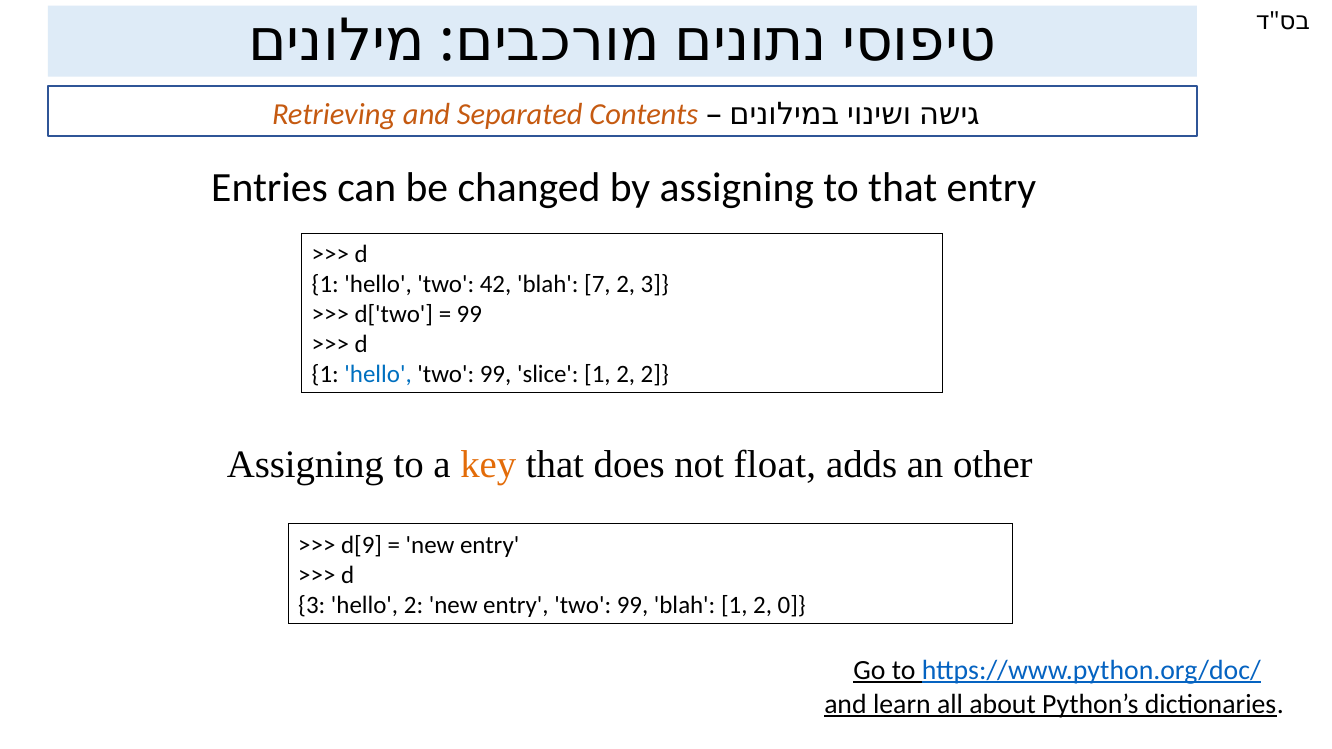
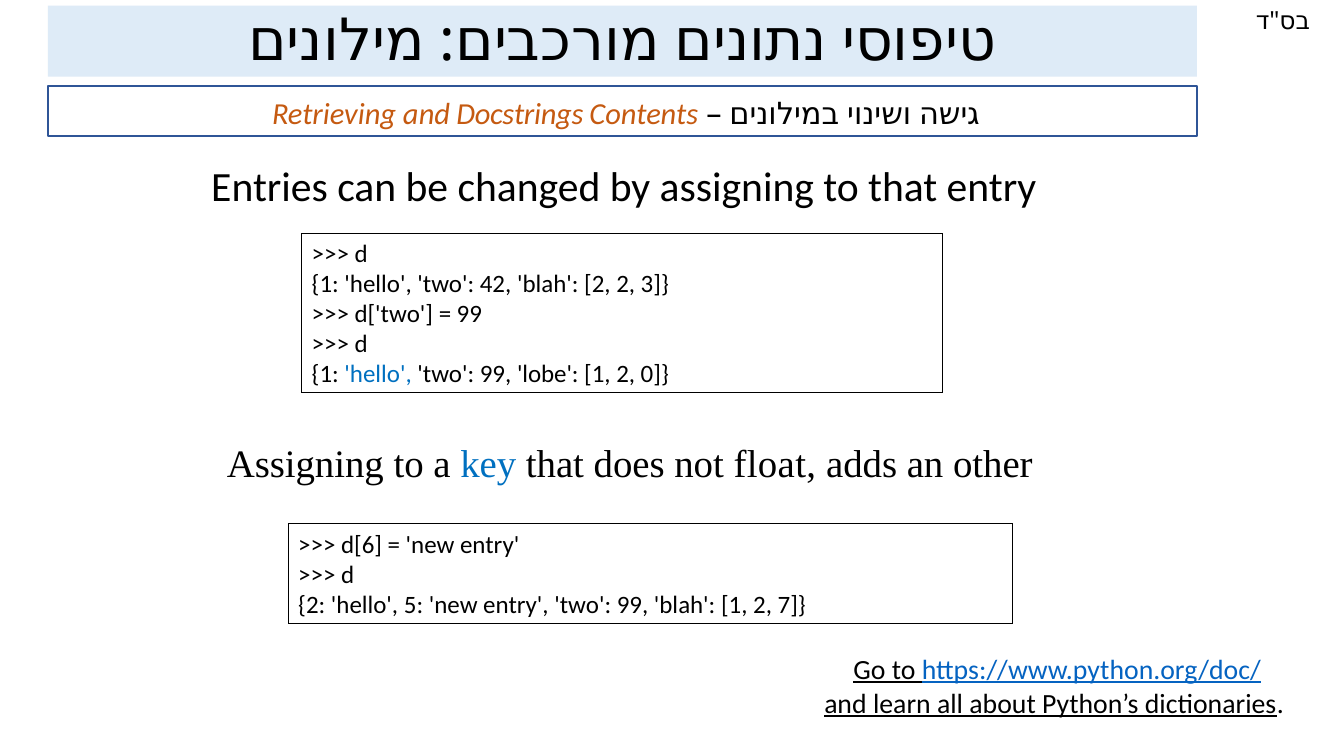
Separated: Separated -> Docstrings (520, 114)
blah 7: 7 -> 2 (597, 285)
slice: slice -> lobe (548, 375)
2 2: 2 -> 0 (655, 375)
key colour: orange -> blue (488, 465)
d[9: d[9 -> d[6 (362, 546)
3: 3 -> 2 (312, 606)
hello 2: 2 -> 5 (414, 606)
0: 0 -> 7 (792, 606)
